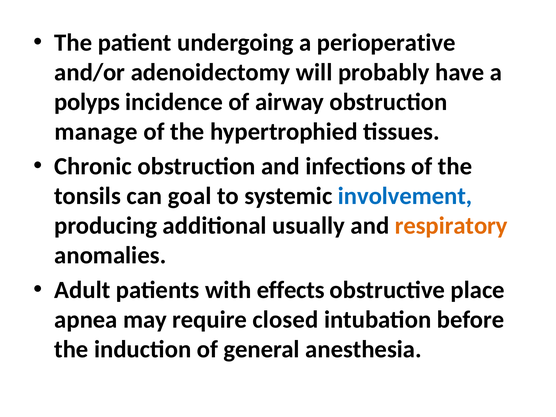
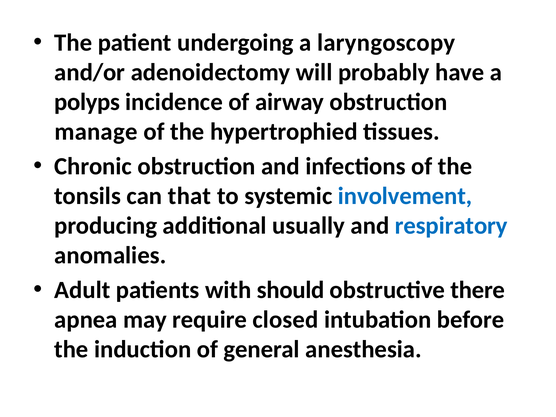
perioperative: perioperative -> laryngoscopy (386, 43)
goal: goal -> that (190, 196)
respiratory colour: orange -> blue (451, 226)
effects: effects -> should (291, 290)
place: place -> there (478, 290)
